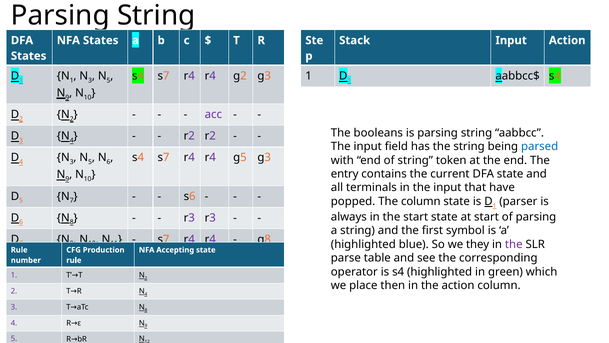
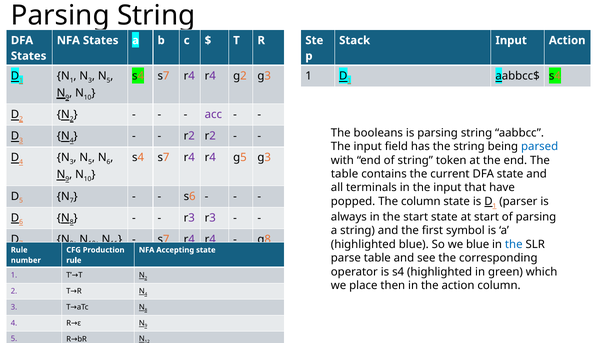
entry: entry -> table (345, 174)
we they: they -> blue (478, 244)
the colour: purple -> blue (514, 244)
